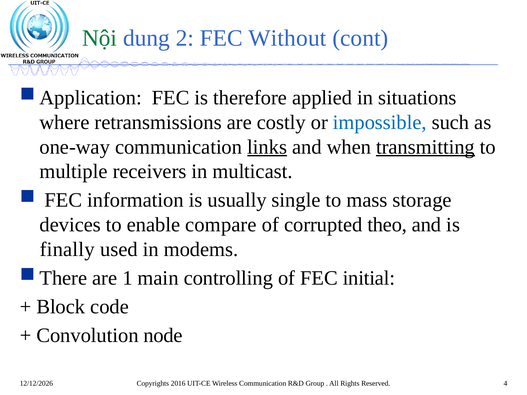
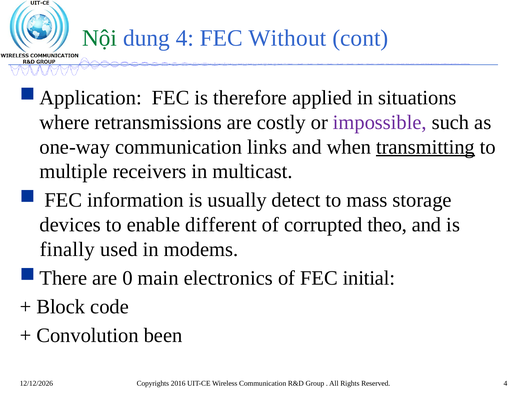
dung 2: 2 -> 4 (185, 38)
impossible colour: blue -> purple (380, 122)
links underline: present -> none (267, 147)
single: single -> detect (296, 200)
compare: compare -> different (221, 225)
1: 1 -> 0 (127, 278)
controlling: controlling -> electronics (228, 278)
node: node -> been (163, 336)
